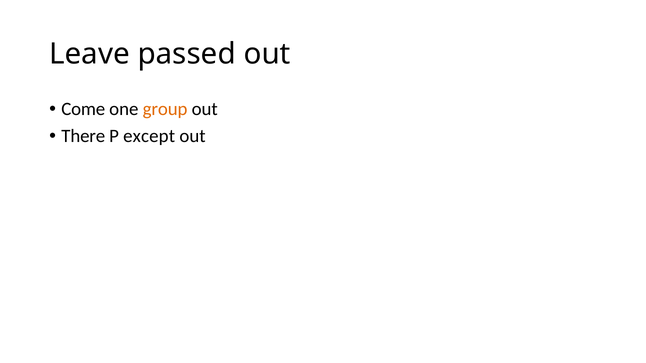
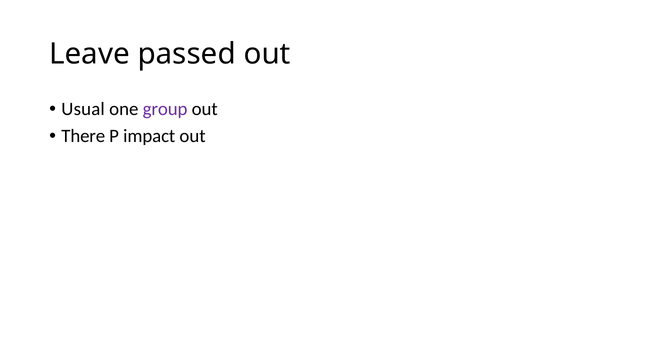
Come: Come -> Usual (83, 109)
group colour: orange -> purple (165, 109)
except: except -> impact (149, 136)
